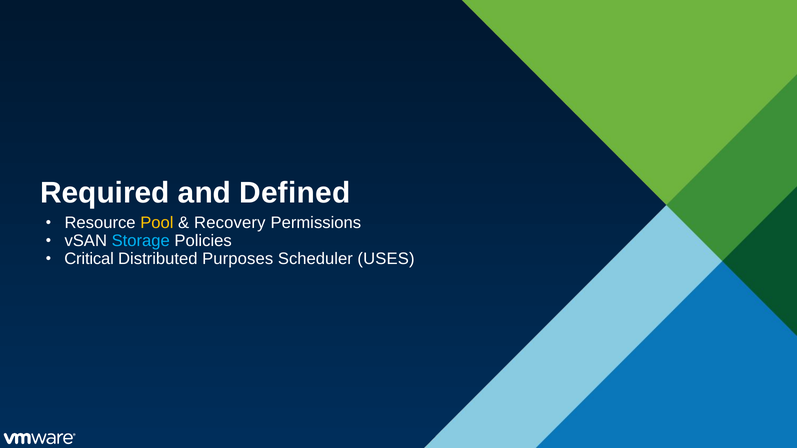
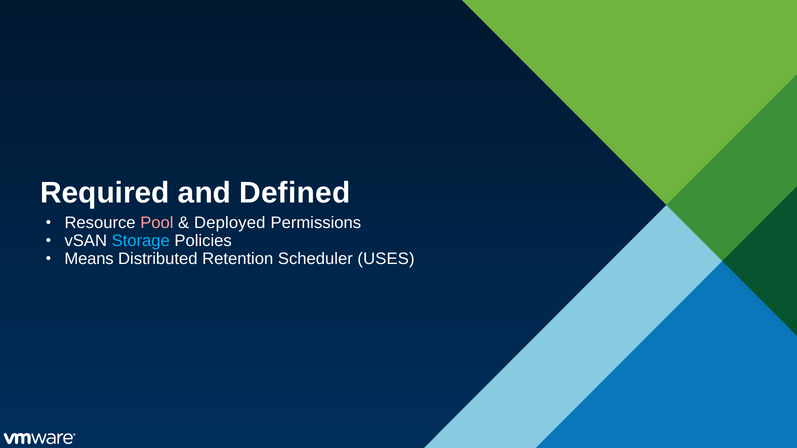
Pool colour: yellow -> pink (157, 223)
Recovery: Recovery -> Deployed (230, 223)
Critical: Critical -> Means (89, 259)
Purposes: Purposes -> Retention (238, 259)
